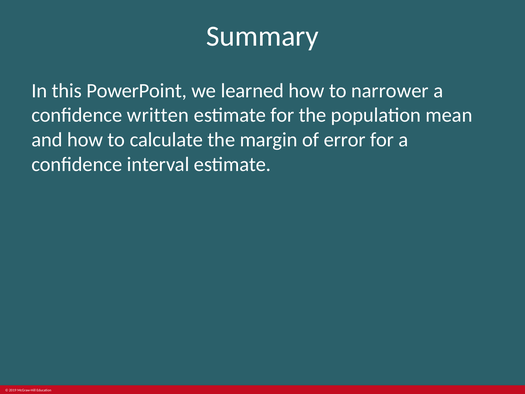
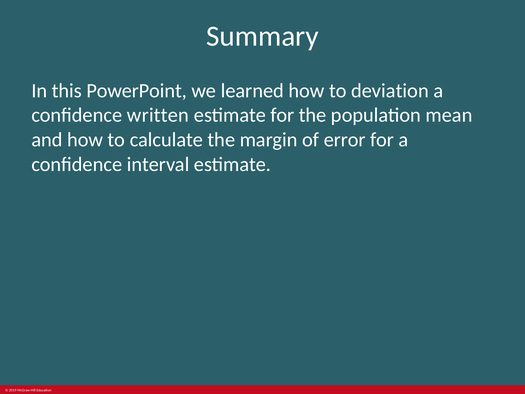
narrower: narrower -> deviation (390, 91)
